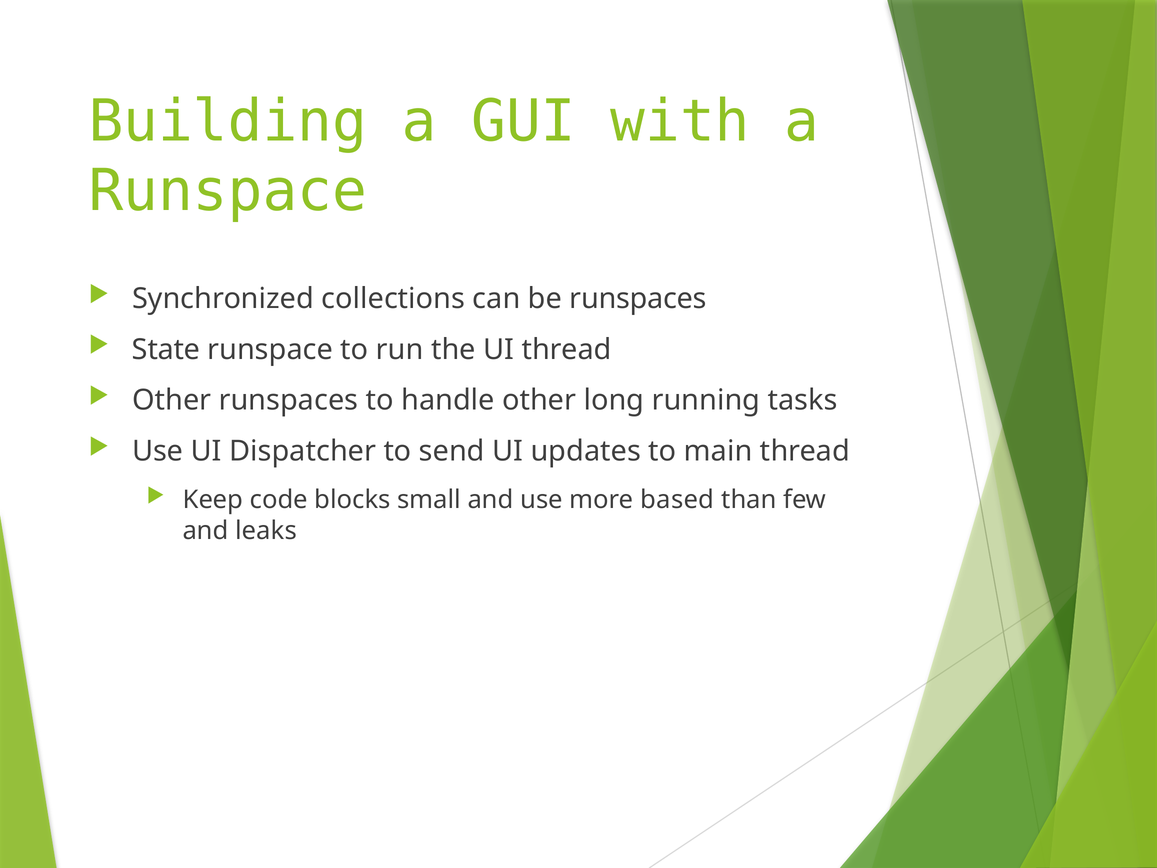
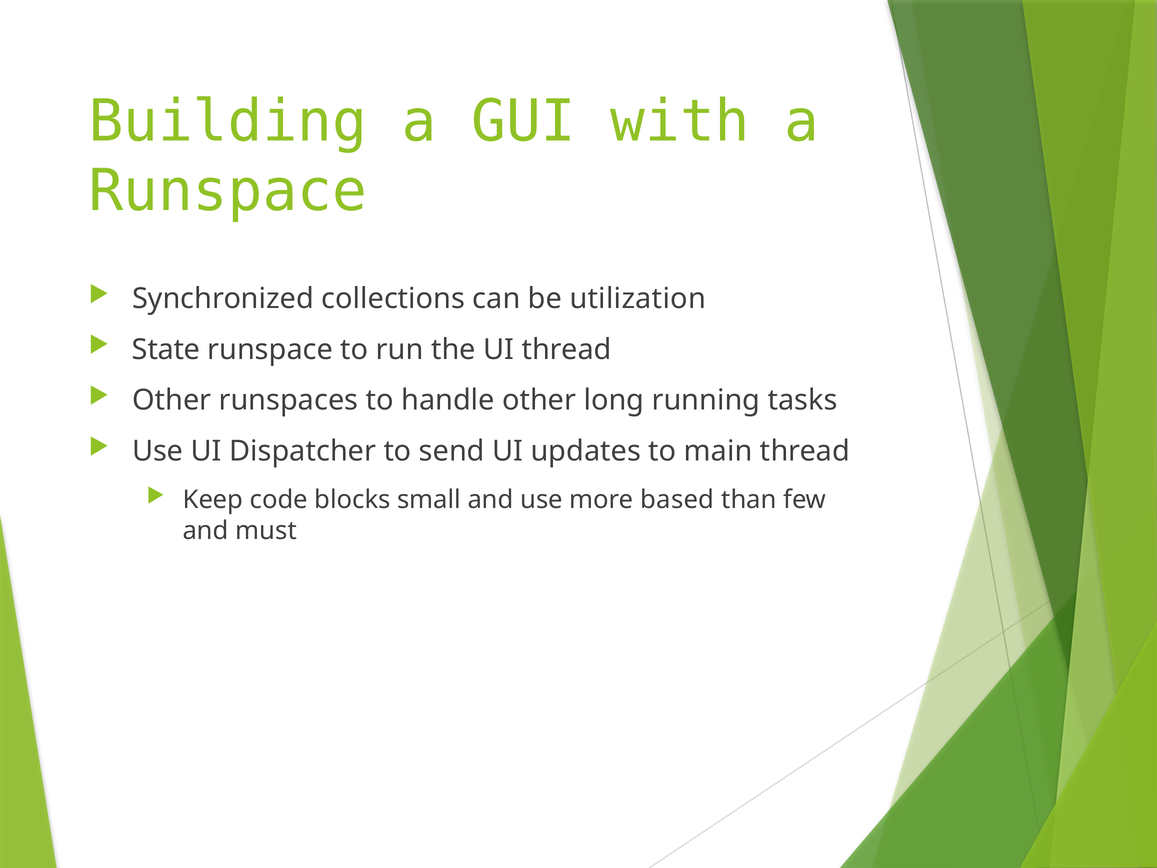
be runspaces: runspaces -> utilization (638, 299)
leaks: leaks -> must (266, 530)
